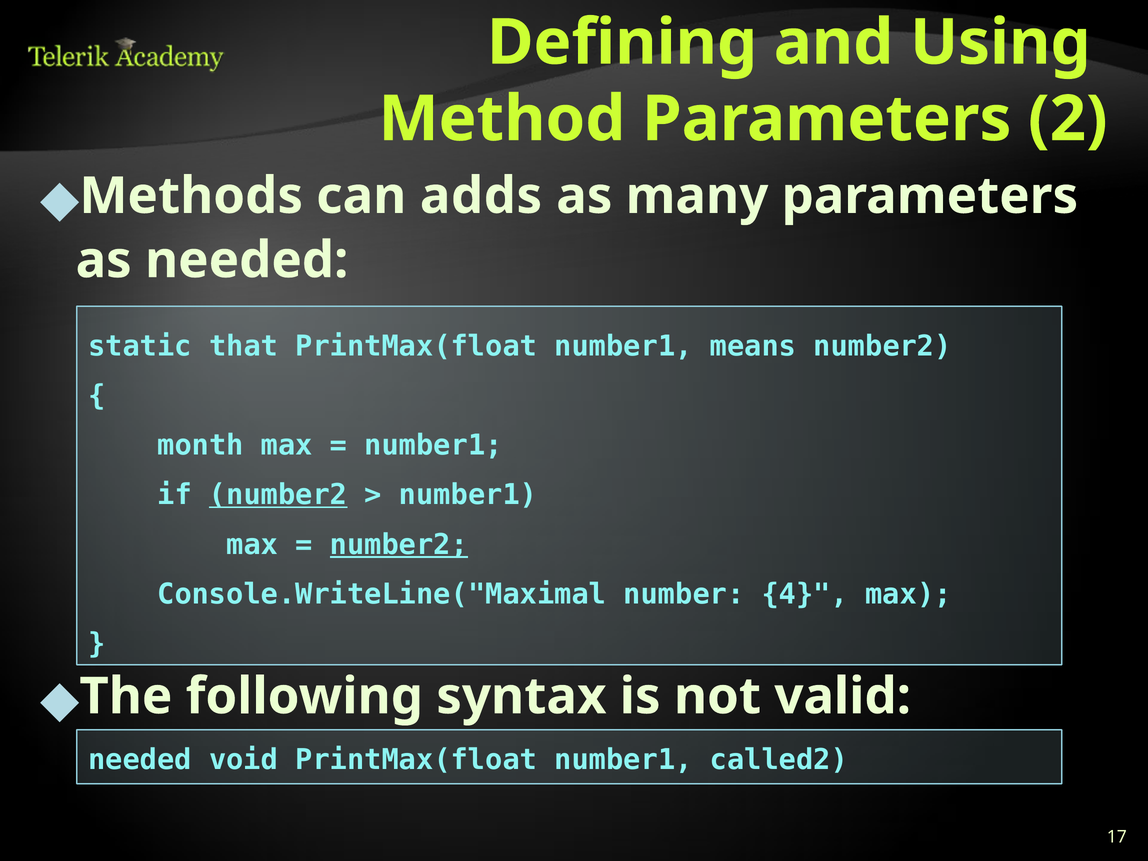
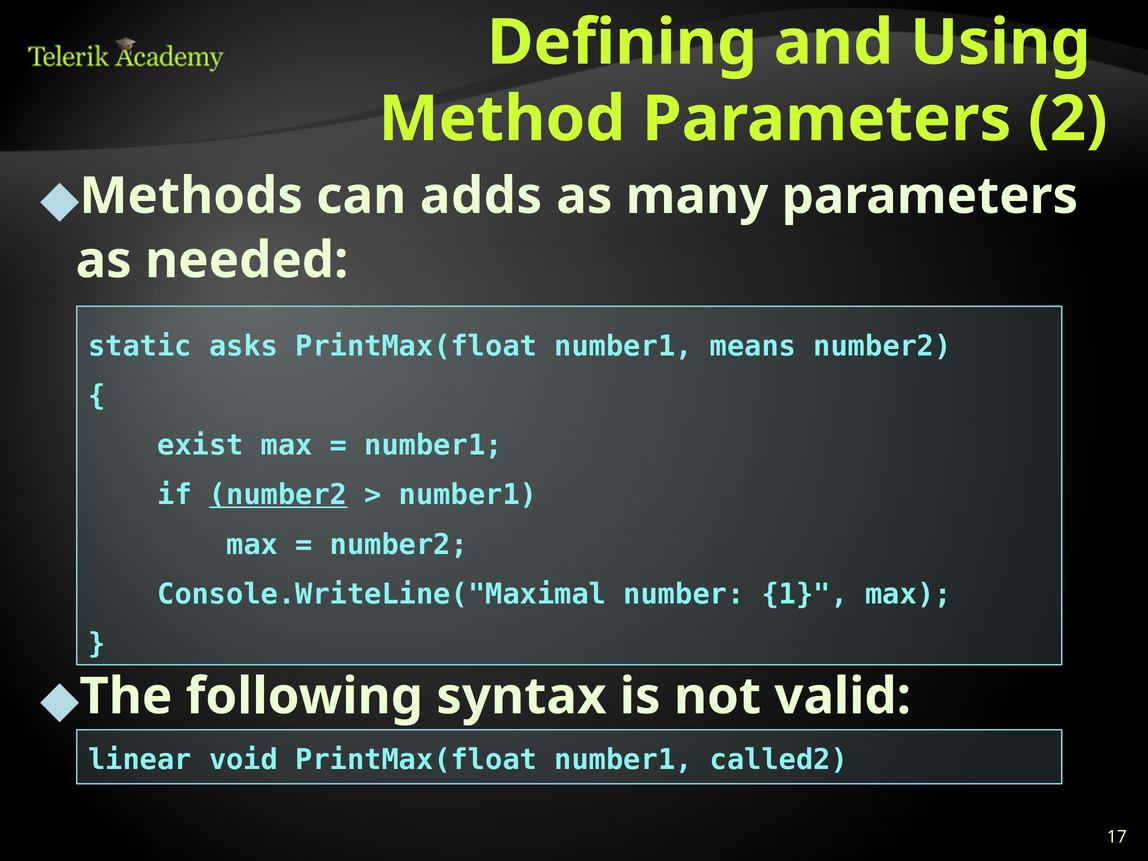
that: that -> asks (244, 346)
month: month -> exist (200, 445)
number2 underline: present -> none (399, 545)
4: 4 -> 1 (805, 594)
needed: needed -> linear (140, 760)
